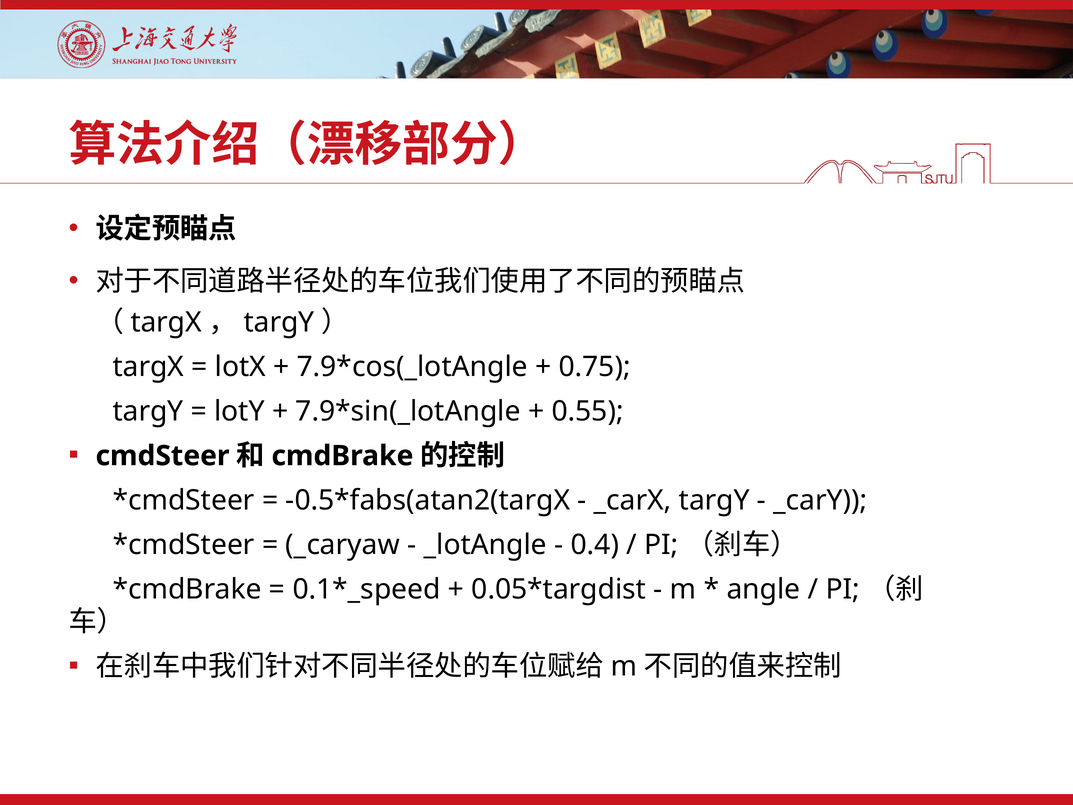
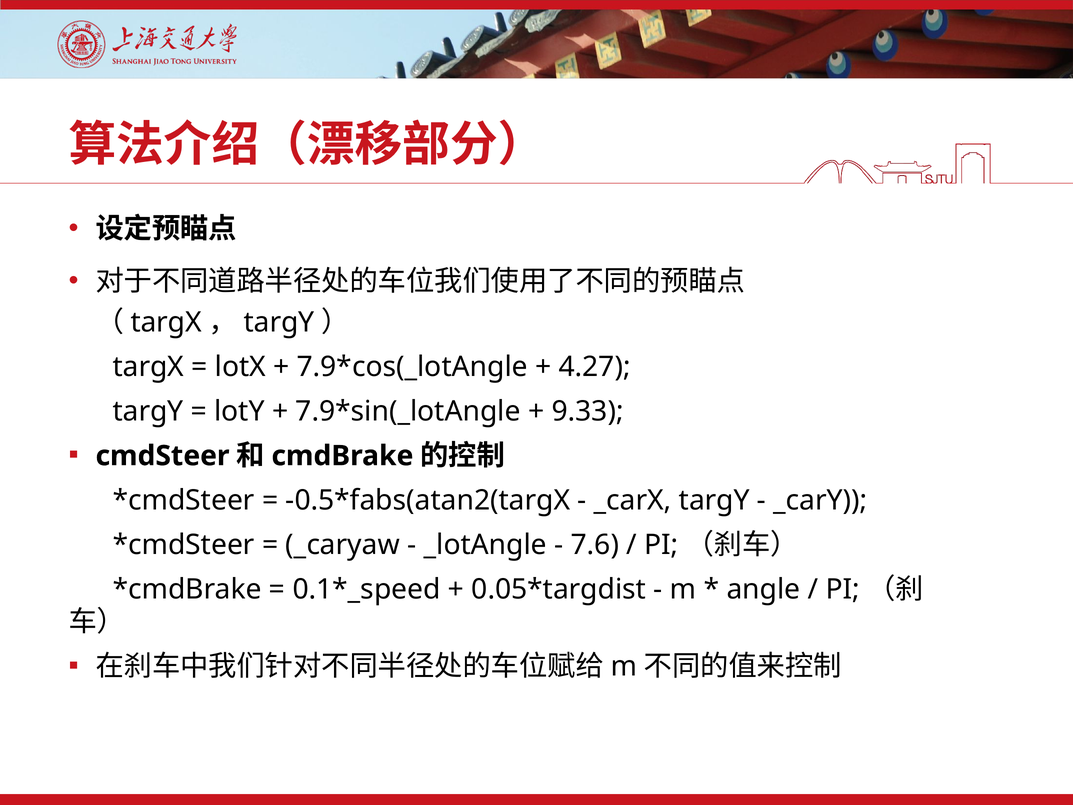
0.75: 0.75 -> 4.27 (595, 367)
0.55: 0.55 -> 9.33 (588, 411)
0.4: 0.4 -> 7.6 (595, 545)
